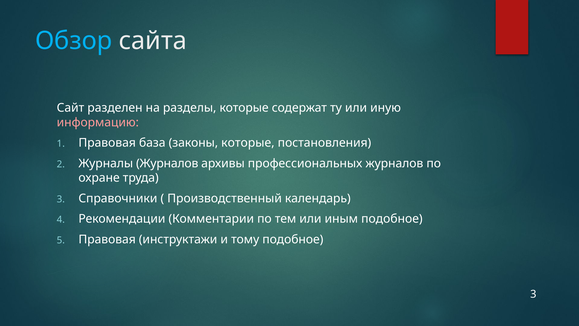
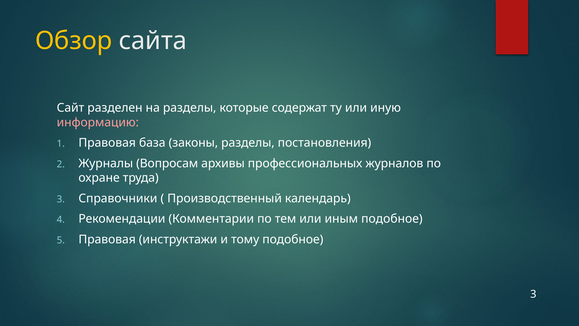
Обзор colour: light blue -> yellow (74, 41)
законы которые: которые -> разделы (248, 143)
Журналы Журналов: Журналов -> Вопросам (167, 163)
